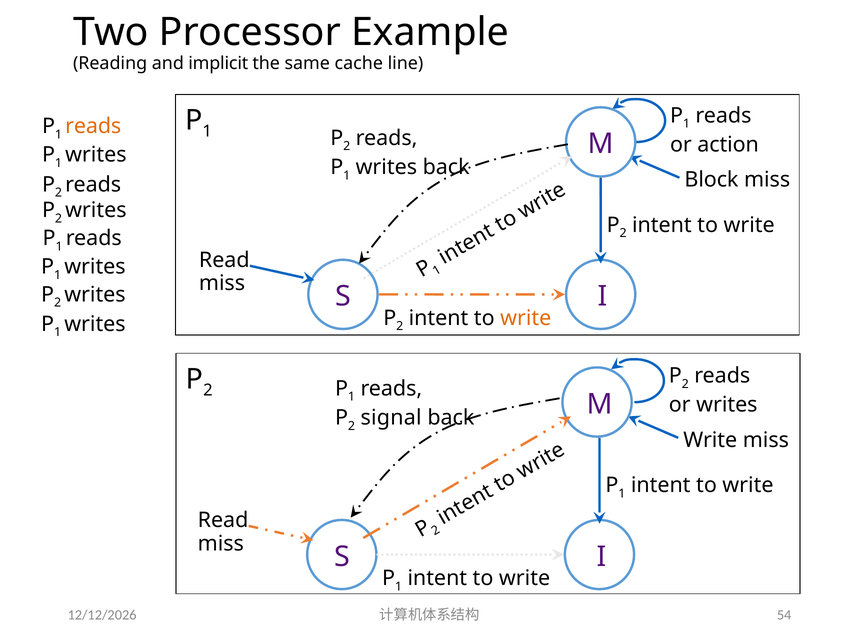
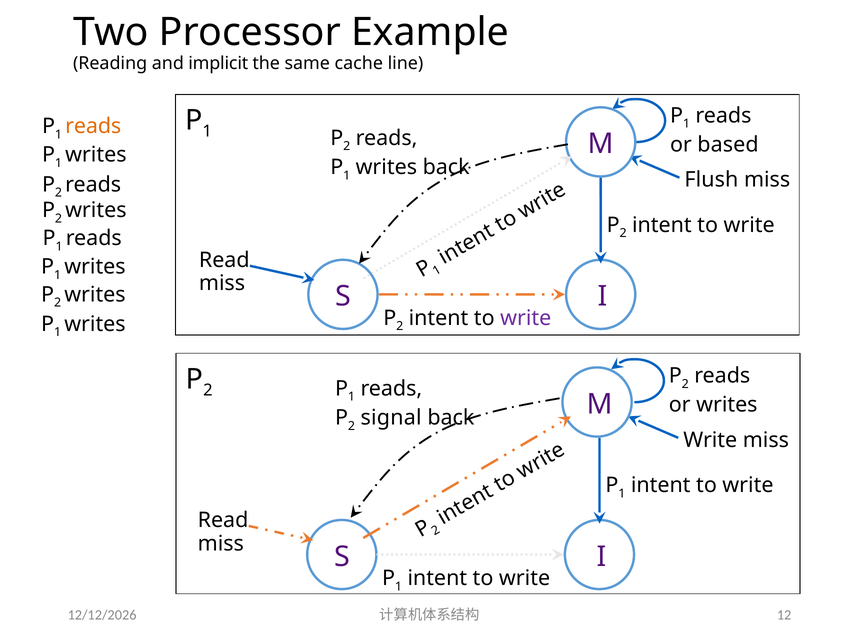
action: action -> based (728, 145)
Block: Block -> Flush (711, 180)
write colour: orange -> purple (526, 318)
54: 54 -> 12 (784, 615)
